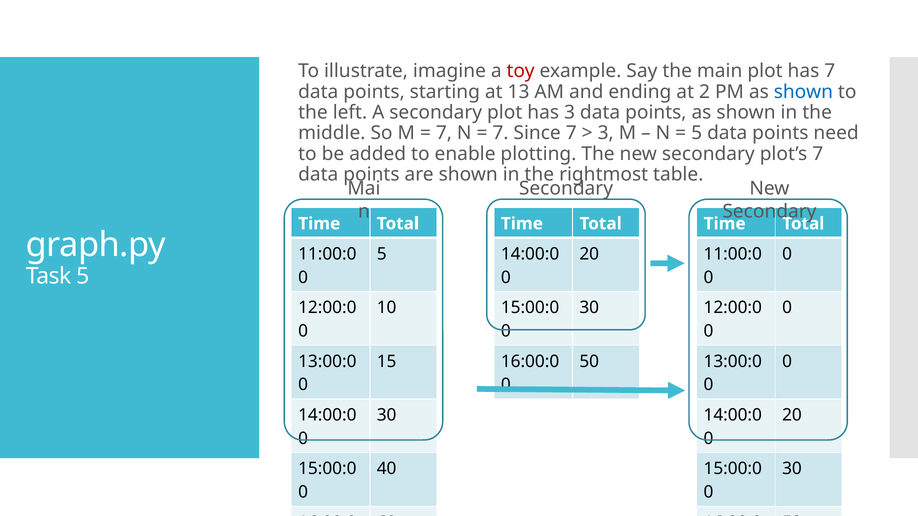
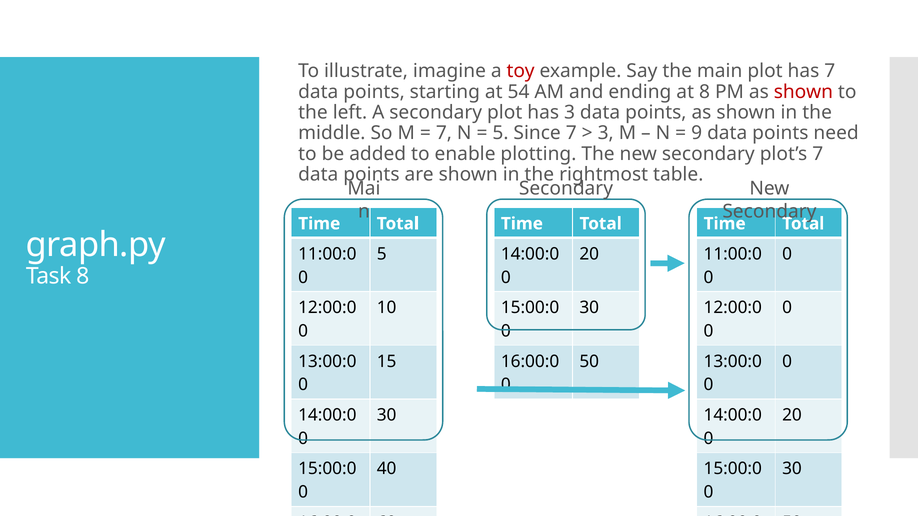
13: 13 -> 54 (519, 92)
at 2: 2 -> 8 (705, 92)
shown colour: blue -> red (803, 92)
7: 7 -> 5 (500, 133)
5: 5 -> 9 (697, 133)
Task 5: 5 -> 8 (83, 276)
